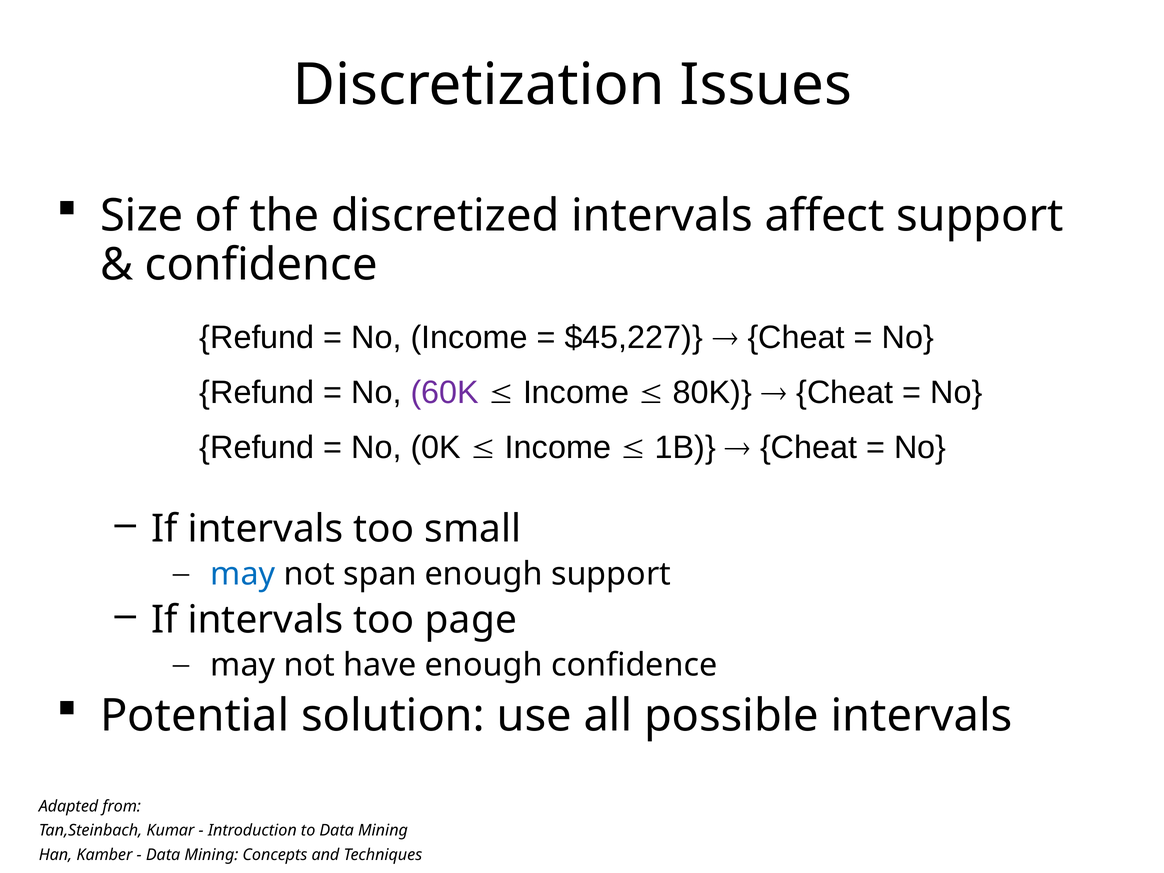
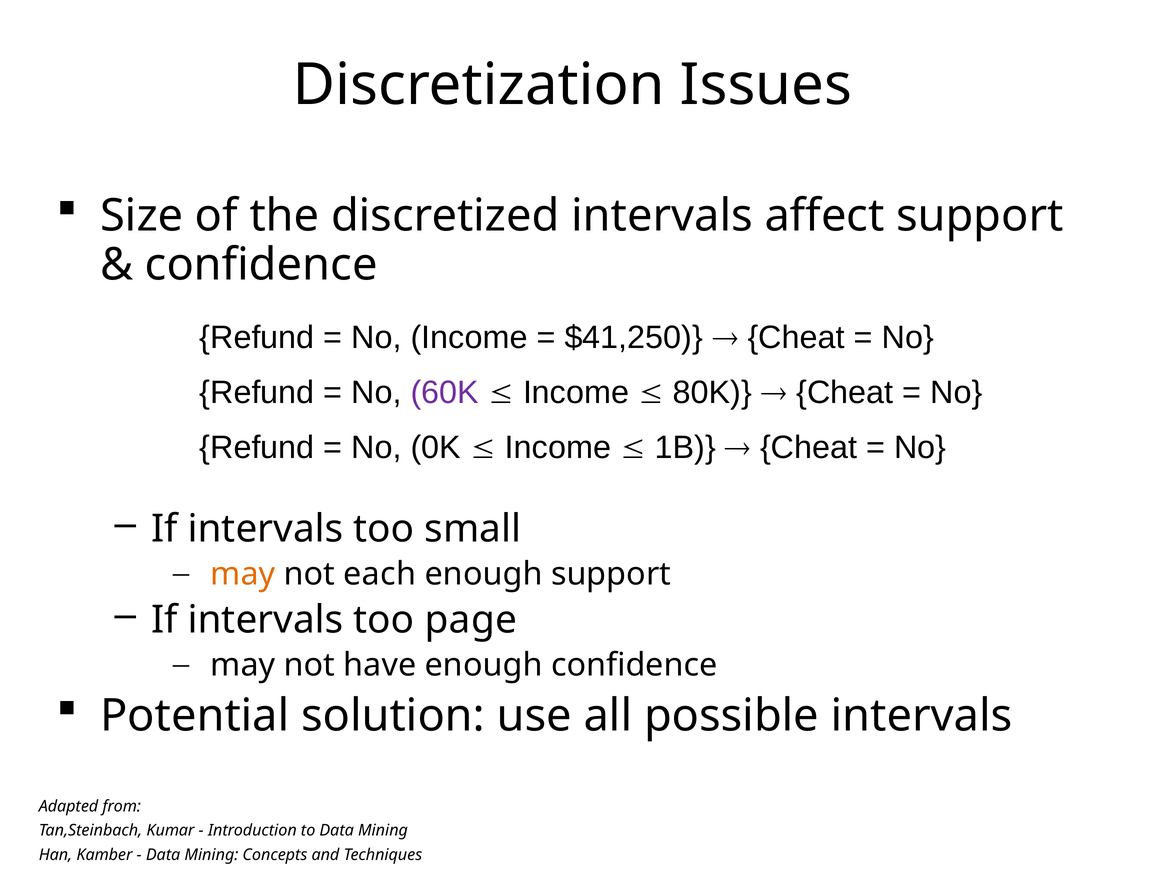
$45,227: $45,227 -> $41,250 (634, 338)
may colour: blue -> orange (243, 574)
span: span -> each (380, 574)
